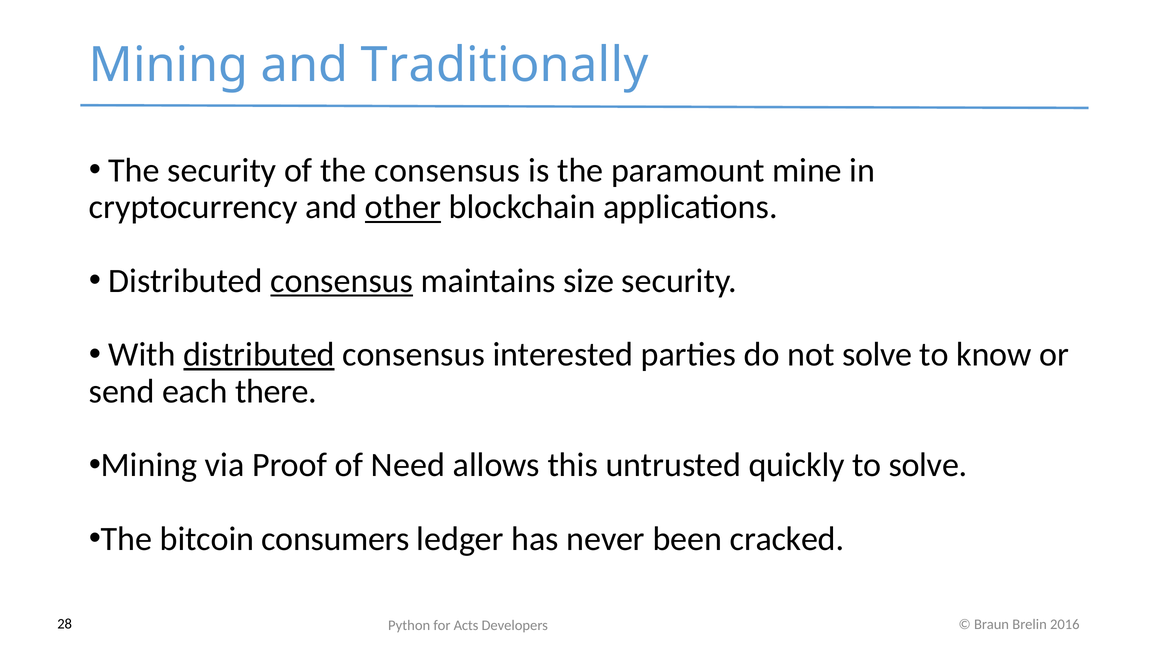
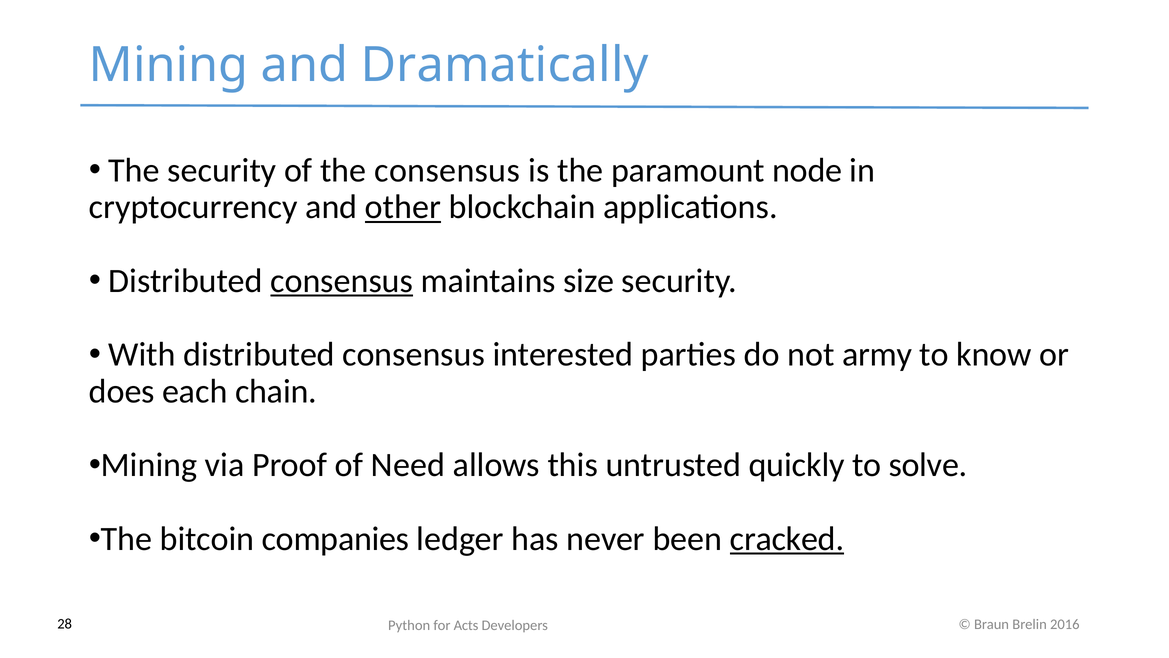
Traditionally: Traditionally -> Dramatically (505, 65)
mine: mine -> node (807, 170)
distributed underline: present -> none (259, 354)
not solve: solve -> army (877, 354)
send: send -> does (122, 391)
there: there -> chain (276, 391)
consumers: consumers -> companies (336, 539)
cracked underline: none -> present (787, 539)
